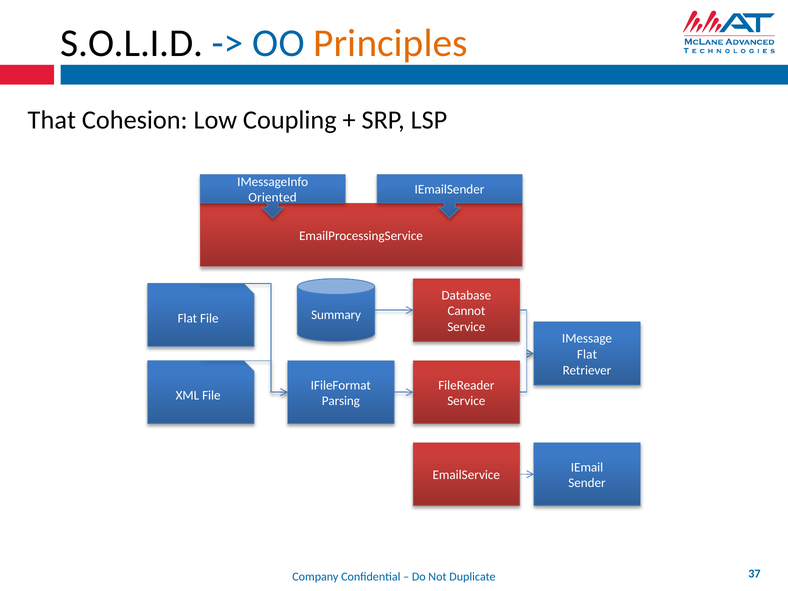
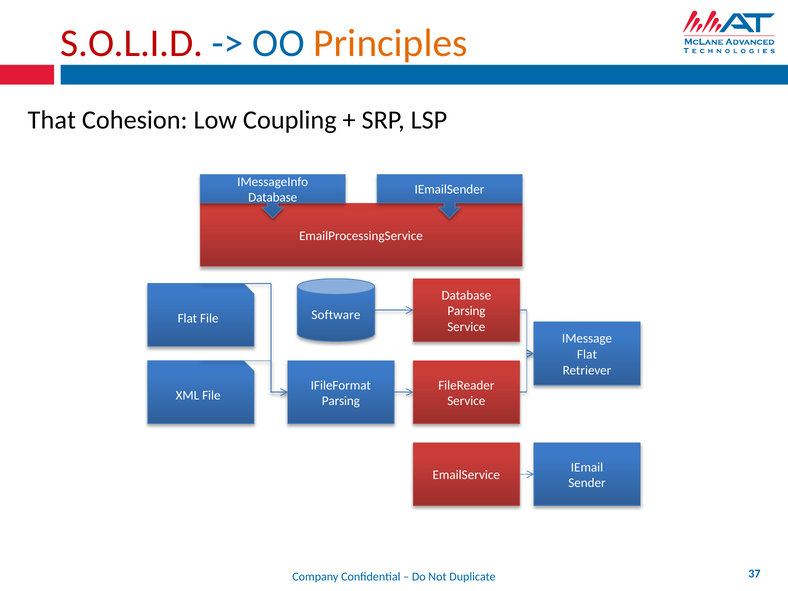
S.O.L.I.D colour: black -> red (132, 43)
Oriented: Oriented -> Database (273, 198)
Cannot: Cannot -> Parsing (466, 311)
Summary: Summary -> Software (336, 315)
